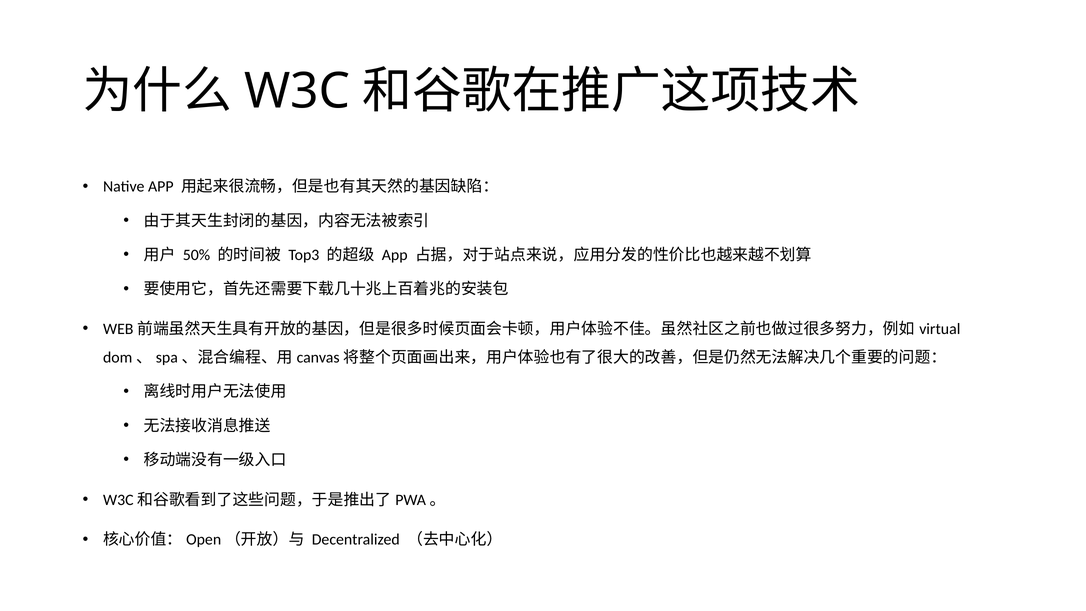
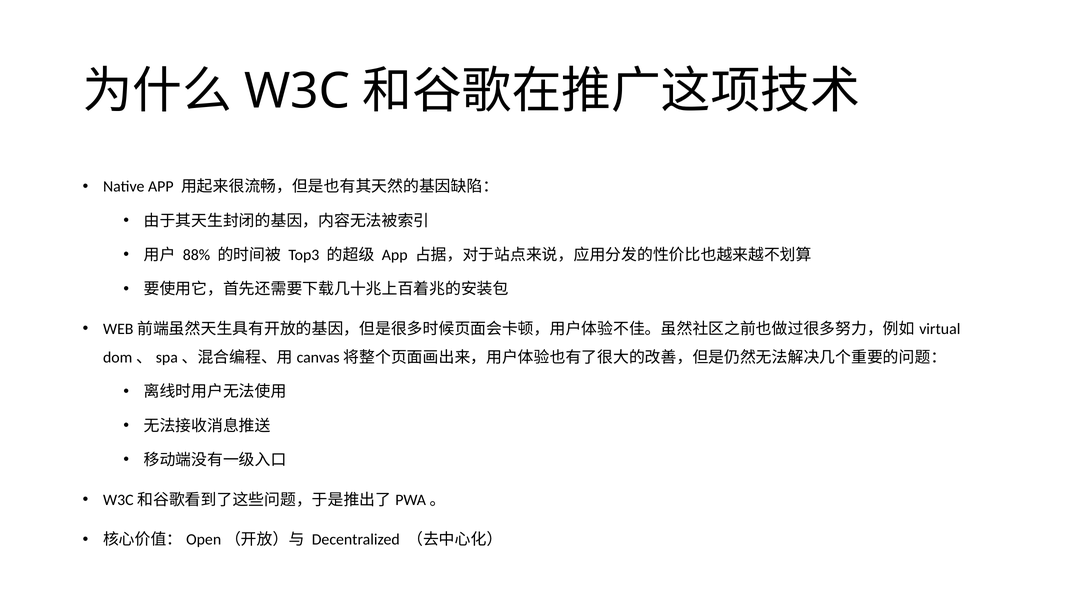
50%: 50% -> 88% (197, 255)
